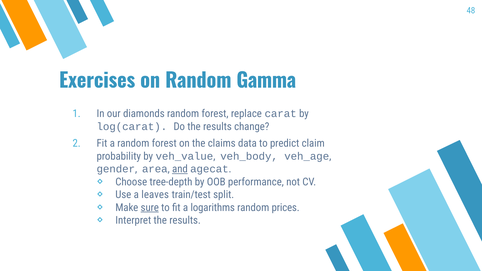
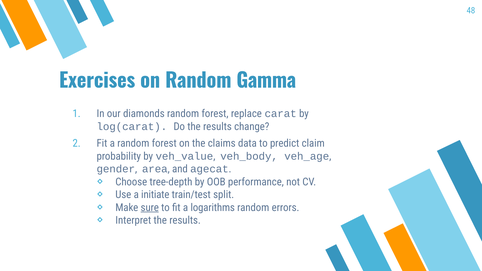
and underline: present -> none (180, 169)
leaves: leaves -> initiate (155, 195)
prices: prices -> errors (286, 208)
